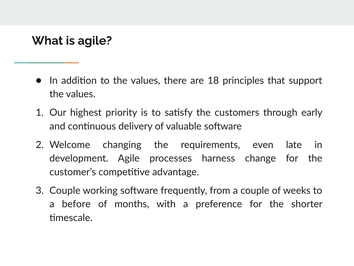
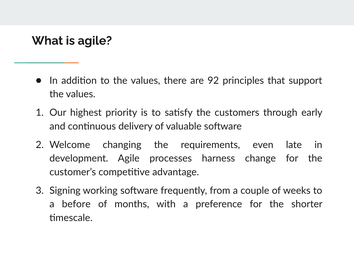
18: 18 -> 92 (213, 80)
Couple: Couple -> Signing (65, 190)
